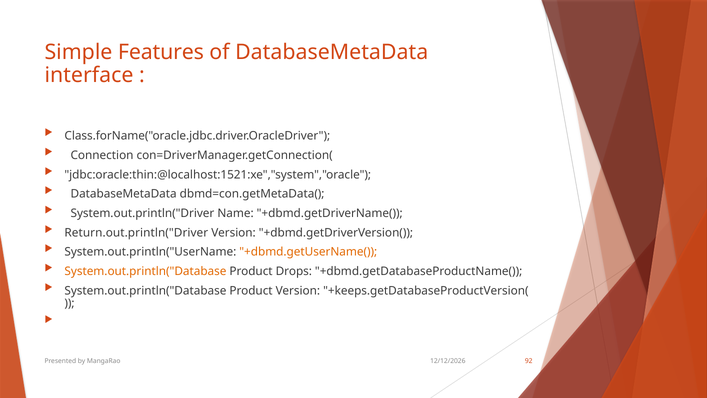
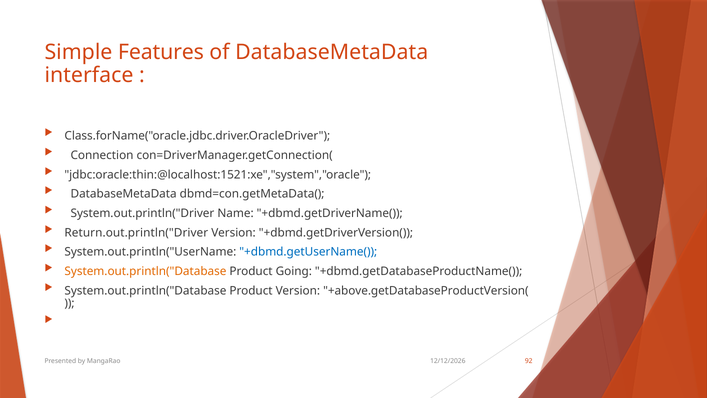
+dbmd.getUserName( colour: orange -> blue (308, 252)
Drops: Drops -> Going (294, 271)
+keeps.getDatabaseProductVersion(: +keeps.getDatabaseProductVersion( -> +above.getDatabaseProductVersion( (426, 290)
